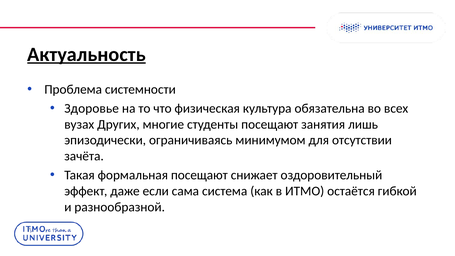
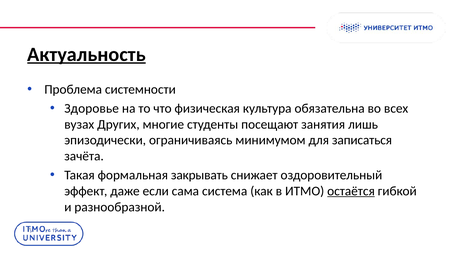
отсутствии: отсутствии -> записаться (362, 140)
формальная посещают: посещают -> закрывать (199, 175)
остаётся underline: none -> present (351, 191)
